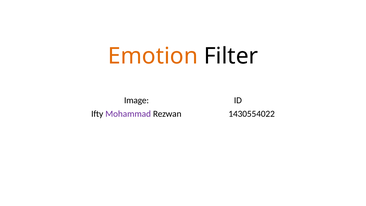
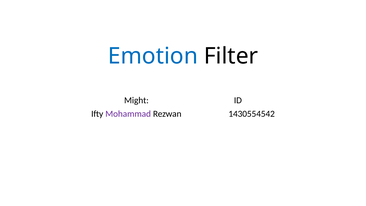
Emotion colour: orange -> blue (153, 56)
Image: Image -> Might (136, 100)
1430554022: 1430554022 -> 1430554542 (252, 114)
